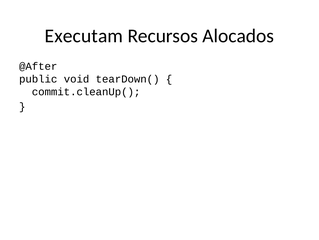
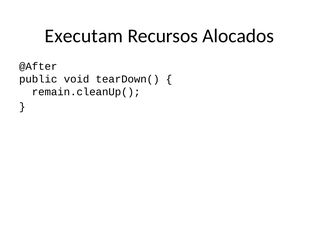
commit.cleanUp(: commit.cleanUp( -> remain.cleanUp( (86, 92)
